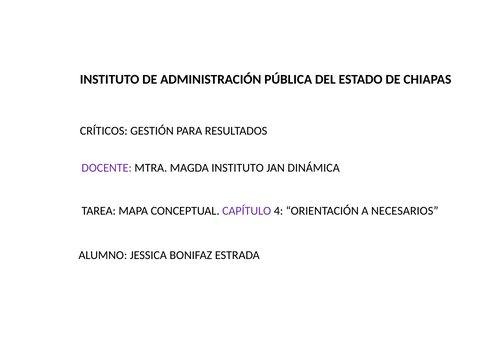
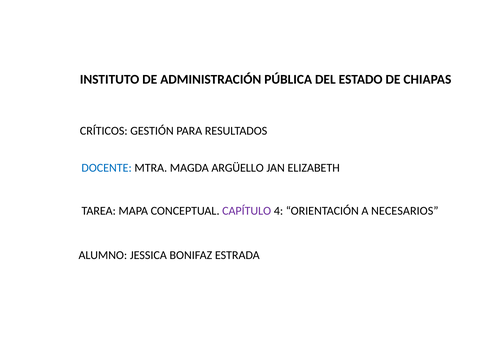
DOCENTE colour: purple -> blue (107, 168)
MAGDA INSTITUTO: INSTITUTO -> ARGÜELLO (238, 168)
DINÁMICA: DINÁMICA -> ELIZABETH (314, 168)
